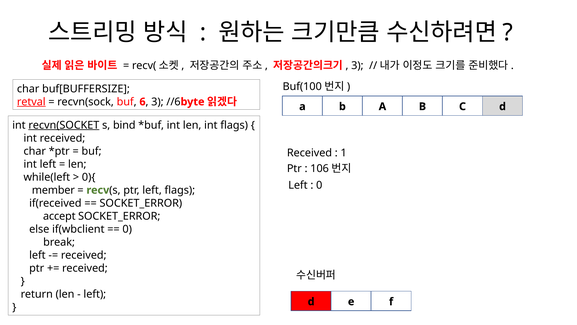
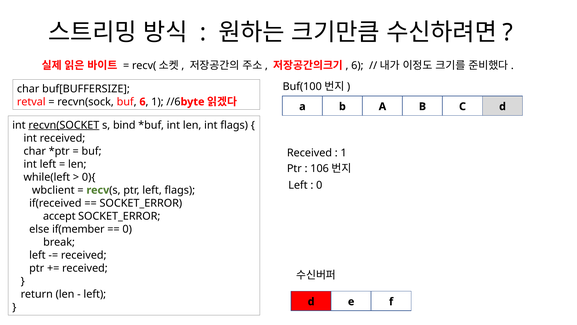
3: 3 -> 6 (357, 66)
retval underline: present -> none (31, 102)
3: 3 -> 1 (157, 102)
member: member -> wbclient (53, 190)
if(wbclient: if(wbclient -> if(member (78, 229)
